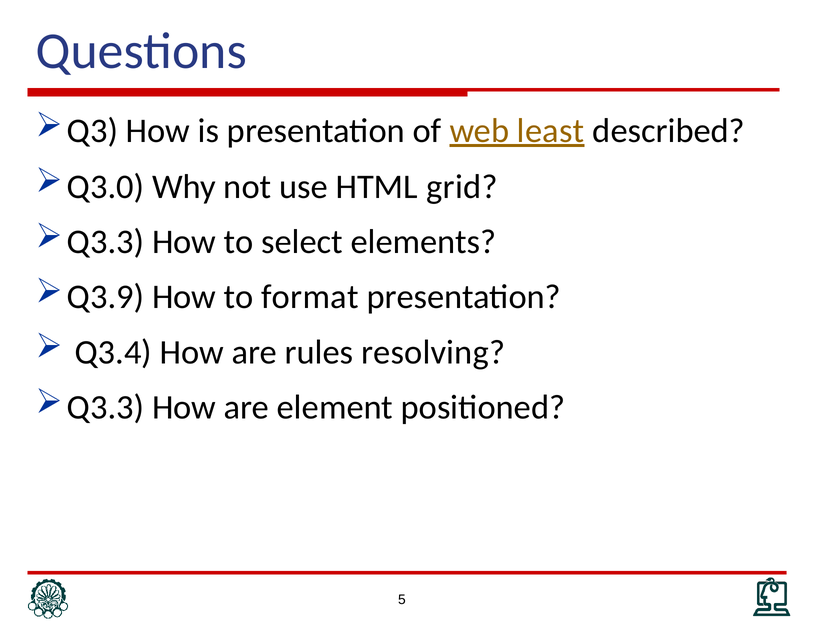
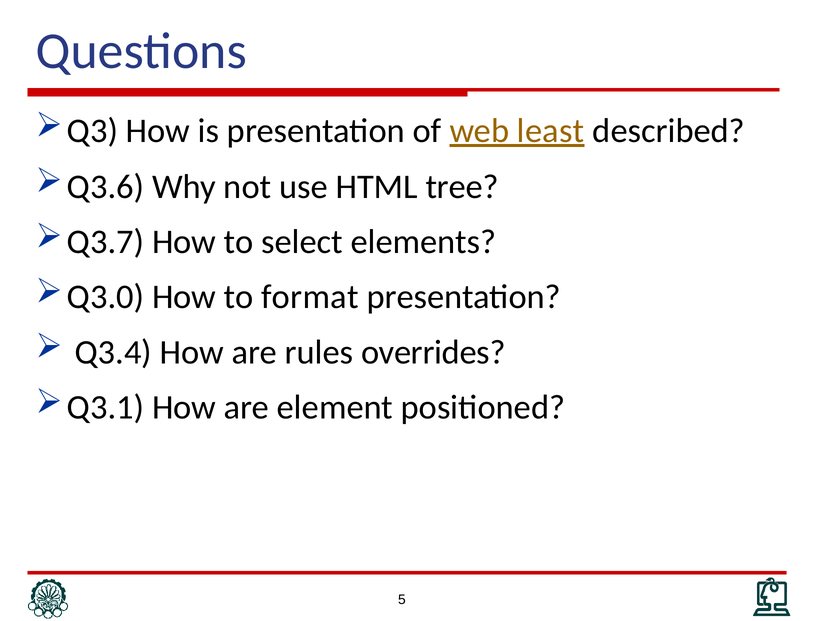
Q3.0: Q3.0 -> Q3.6 (106, 187)
grid: grid -> tree (462, 187)
Q3.3: Q3.3 -> Q3.7 (106, 242)
Q3.9: Q3.9 -> Q3.0 (106, 297)
resolving: resolving -> overrides (433, 352)
Q3.3: Q3.3 -> Q3.1 (106, 407)
